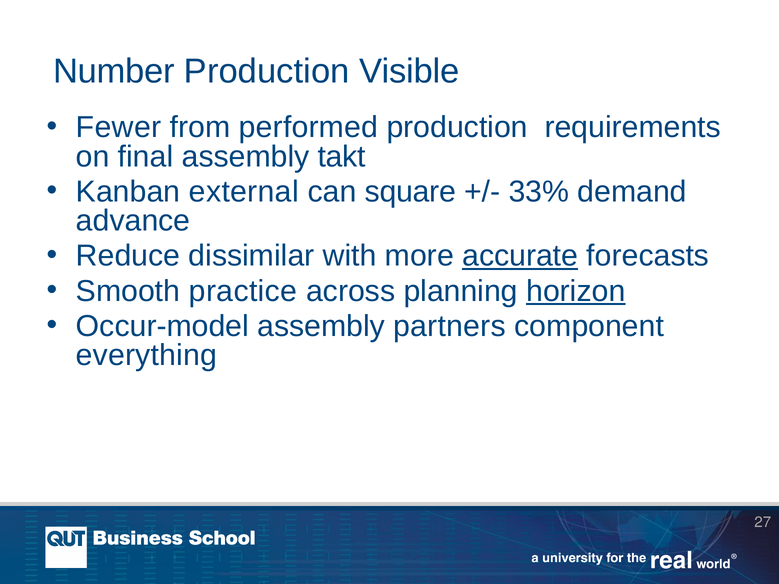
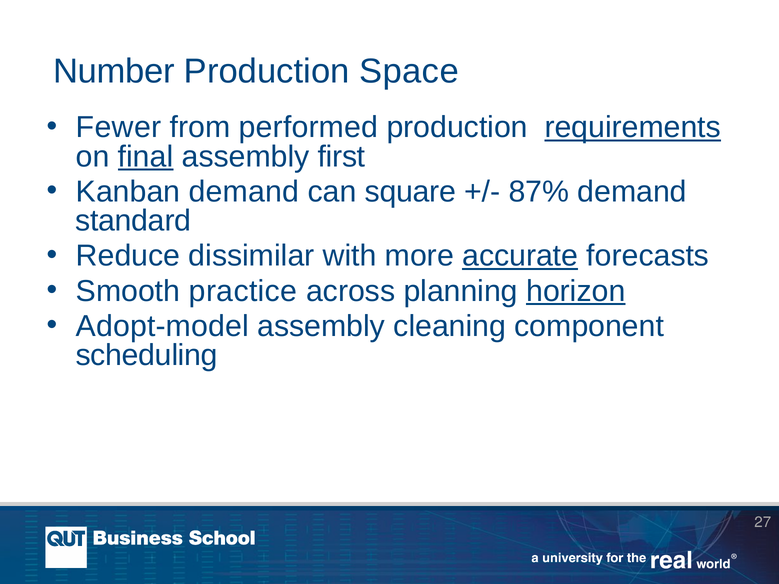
Visible: Visible -> Space (409, 71)
requirements underline: none -> present (633, 127)
final underline: none -> present (146, 157)
takt: takt -> first (341, 157)
Kanban external: external -> demand (244, 192)
33%: 33% -> 87% (539, 192)
advance: advance -> standard (133, 221)
Occur-model: Occur-model -> Adopt-model (162, 326)
partners: partners -> cleaning (450, 326)
everything: everything -> scheduling (147, 356)
